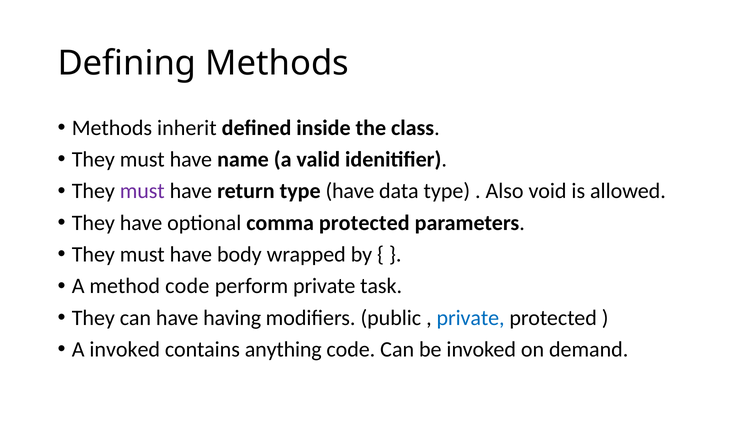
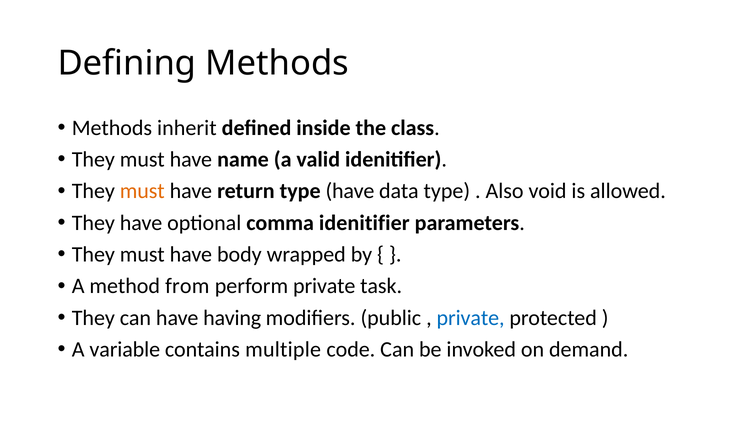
must colour: purple -> orange (142, 191)
comma protected: protected -> idenitifier (364, 223)
method code: code -> from (187, 286)
A invoked: invoked -> variable (125, 350)
anything: anything -> multiple (283, 350)
